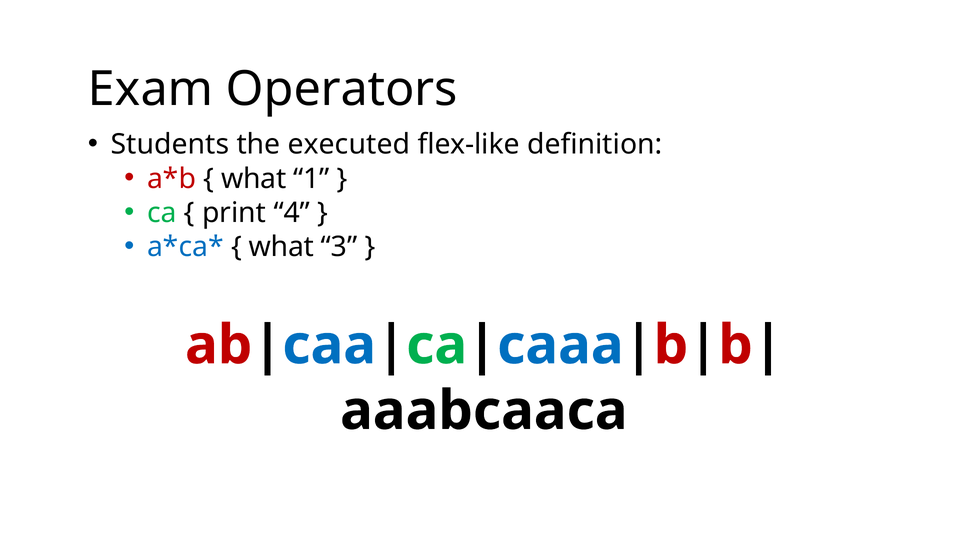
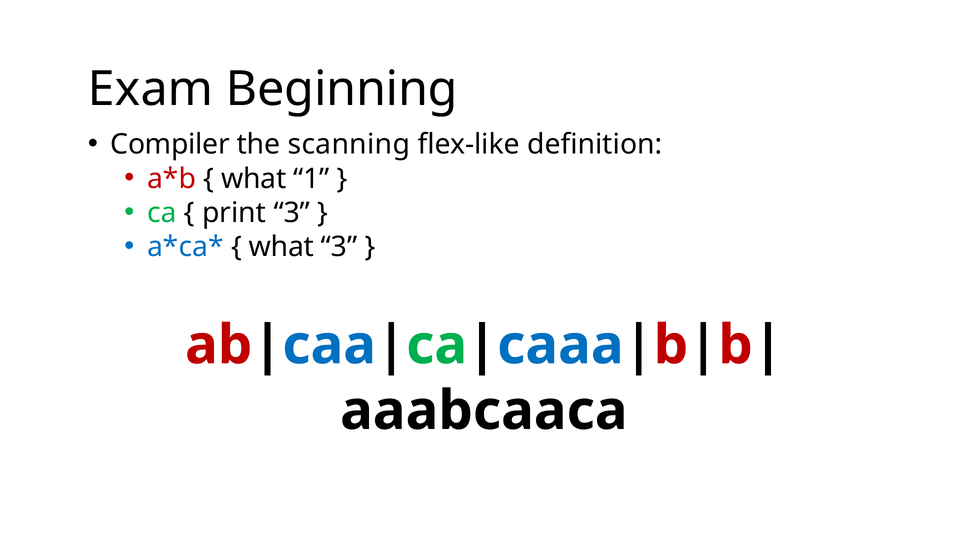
Operators: Operators -> Beginning (342, 89)
Students: Students -> Compiler (170, 145)
executed: executed -> scanning (349, 145)
print 4: 4 -> 3 (292, 213)
